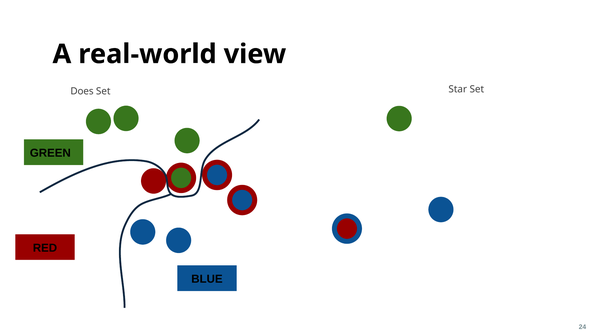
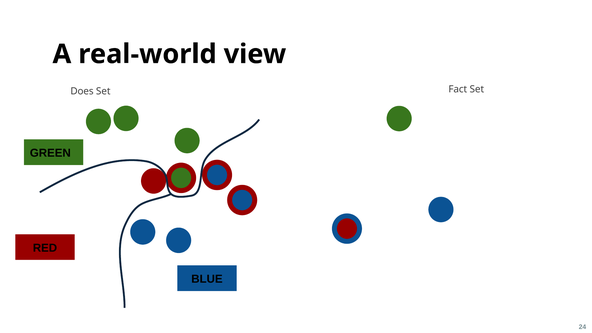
Star: Star -> Fact (458, 89)
